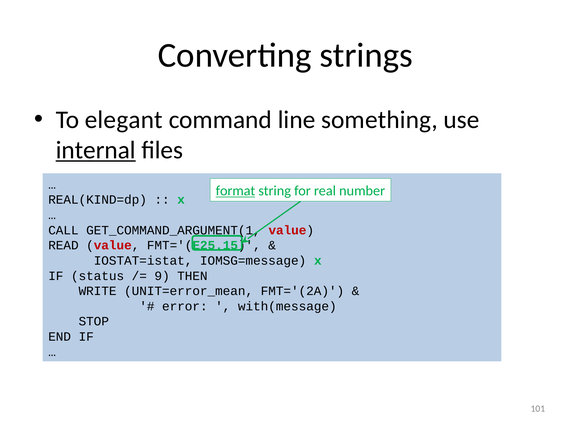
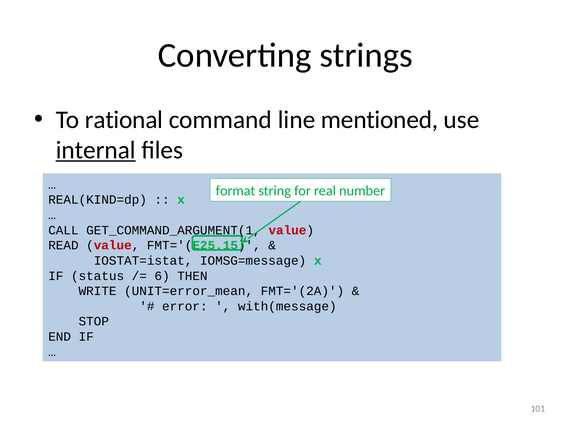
elegant: elegant -> rational (124, 120)
something: something -> mentioned (380, 120)
format underline: present -> none (235, 191)
9: 9 -> 6 (162, 276)
